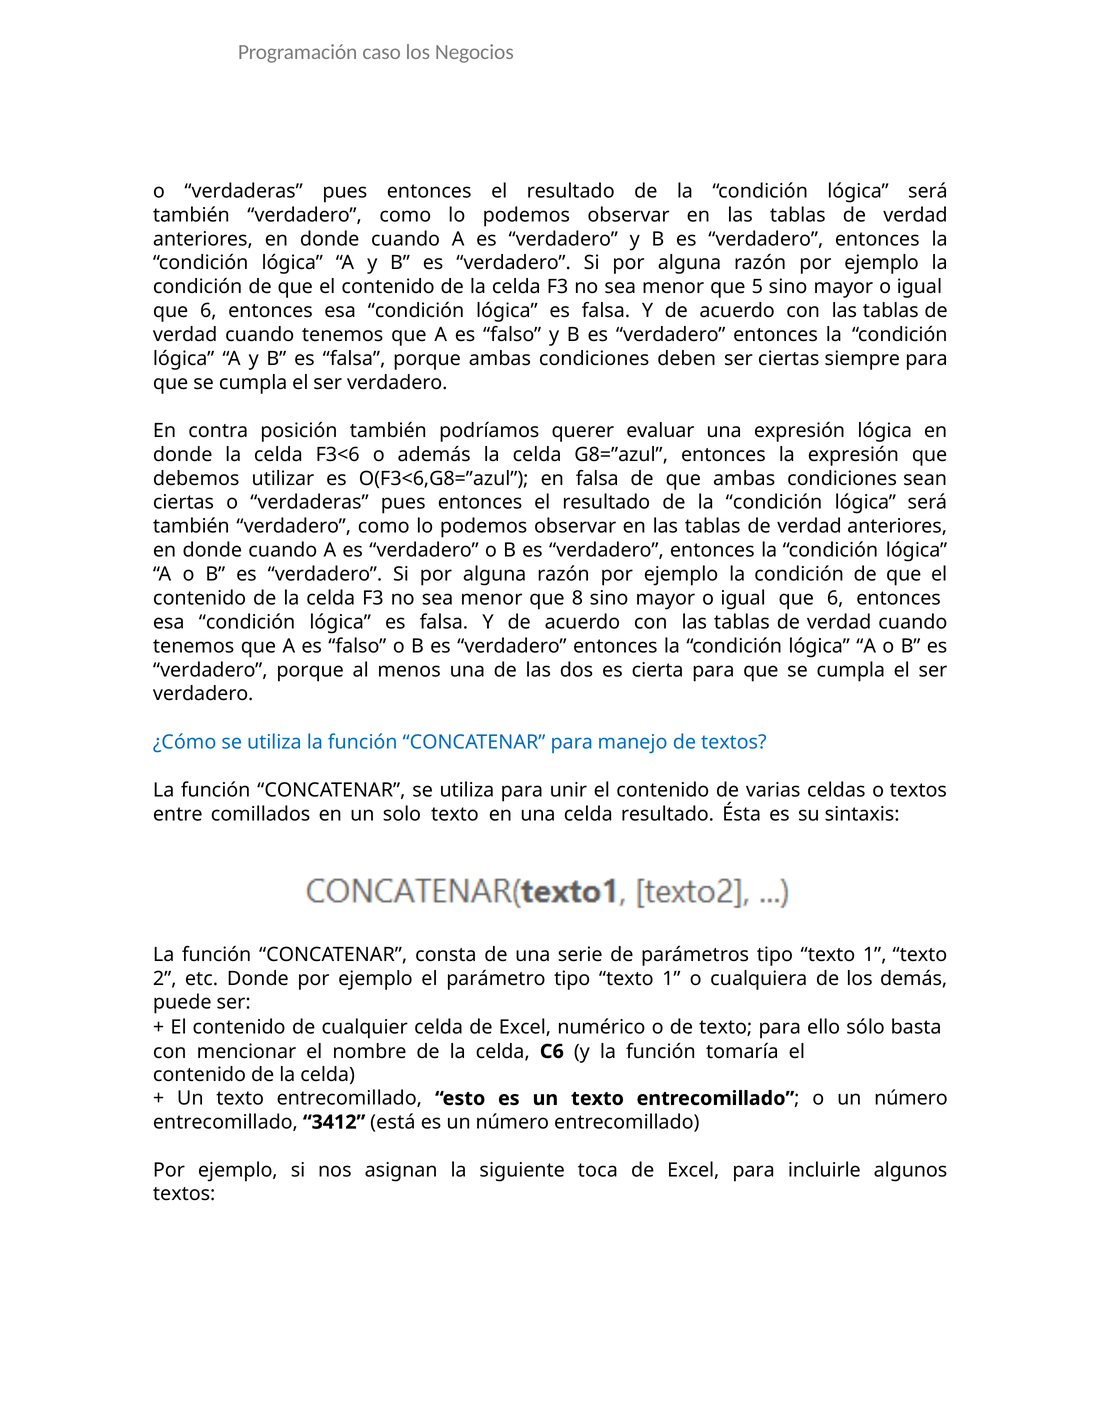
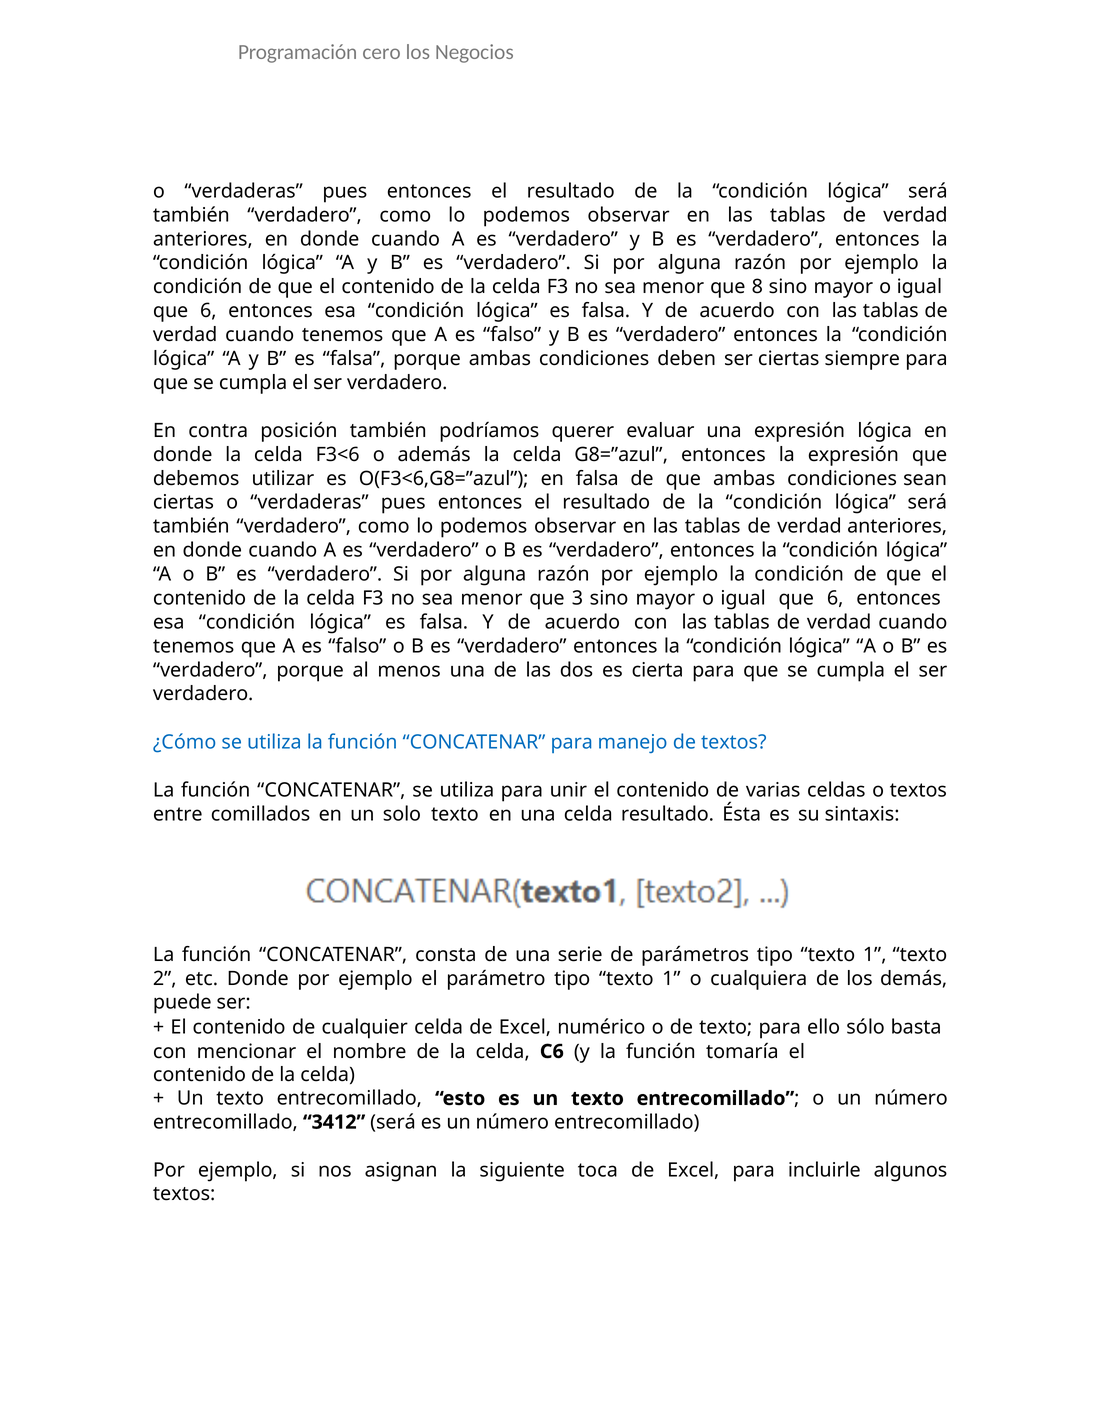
caso: caso -> cero (382, 52)
5: 5 -> 8 (757, 287)
8: 8 -> 3 (577, 598)
3412 está: está -> será (393, 1123)
